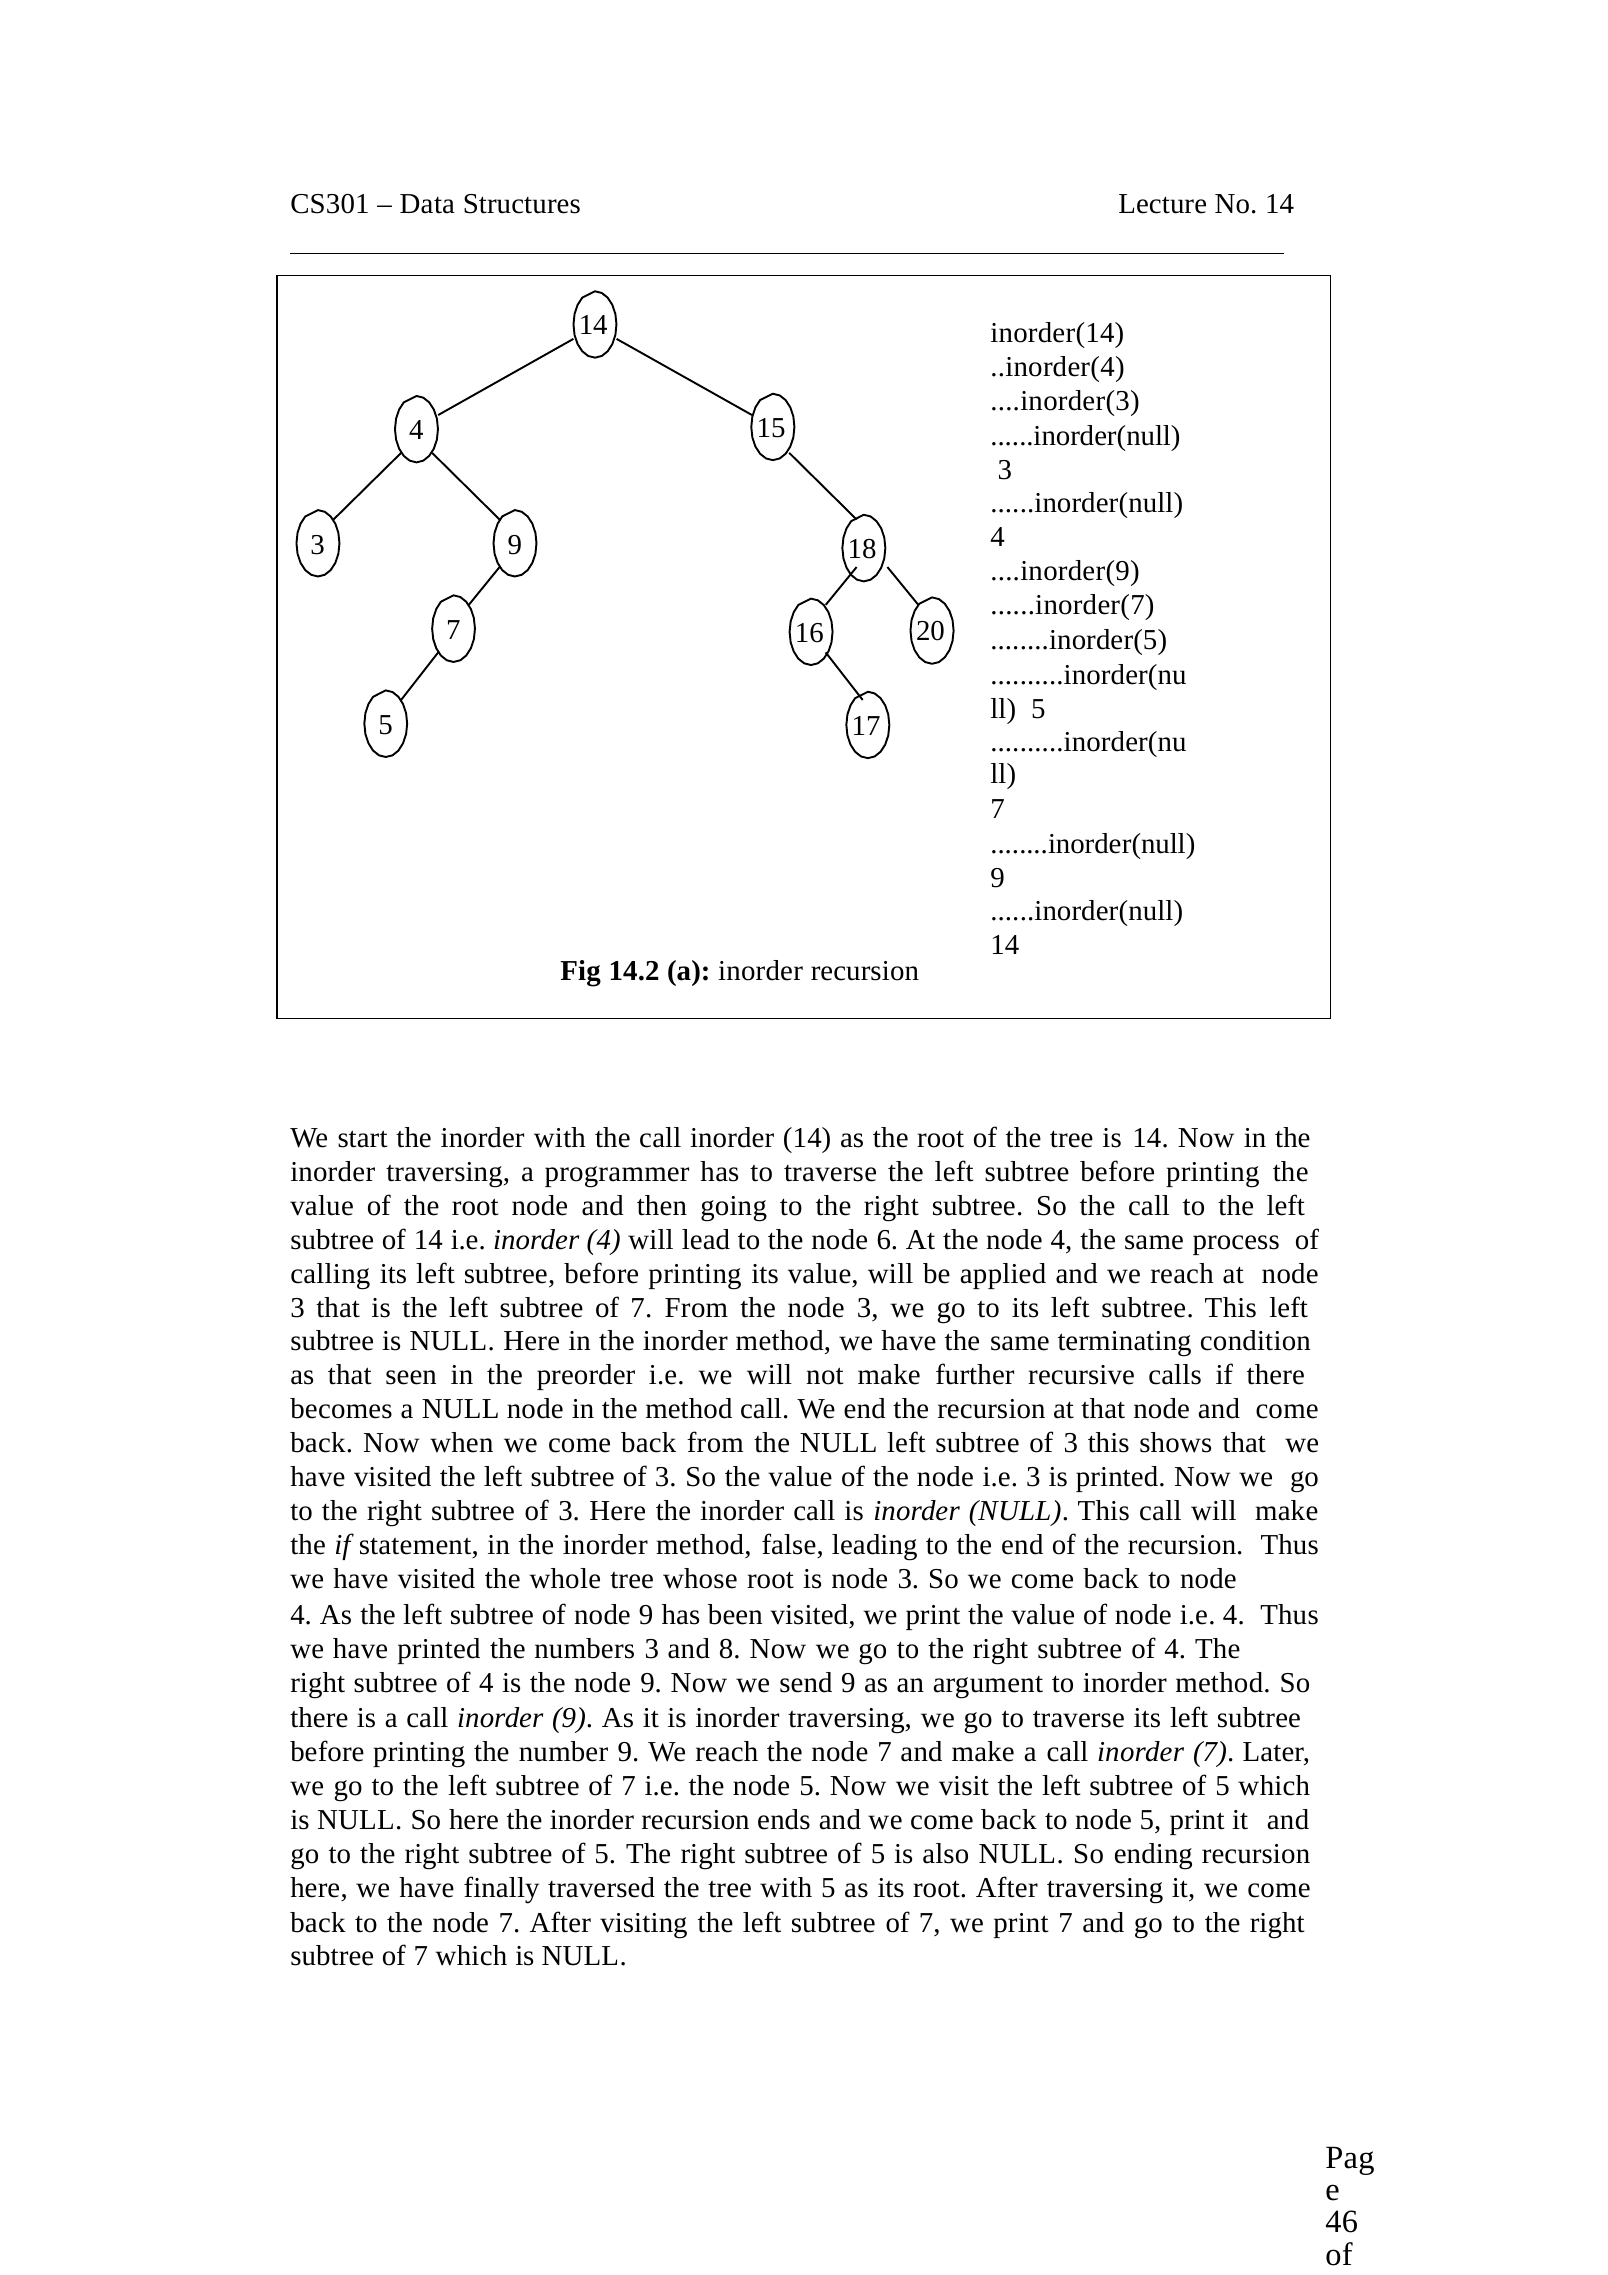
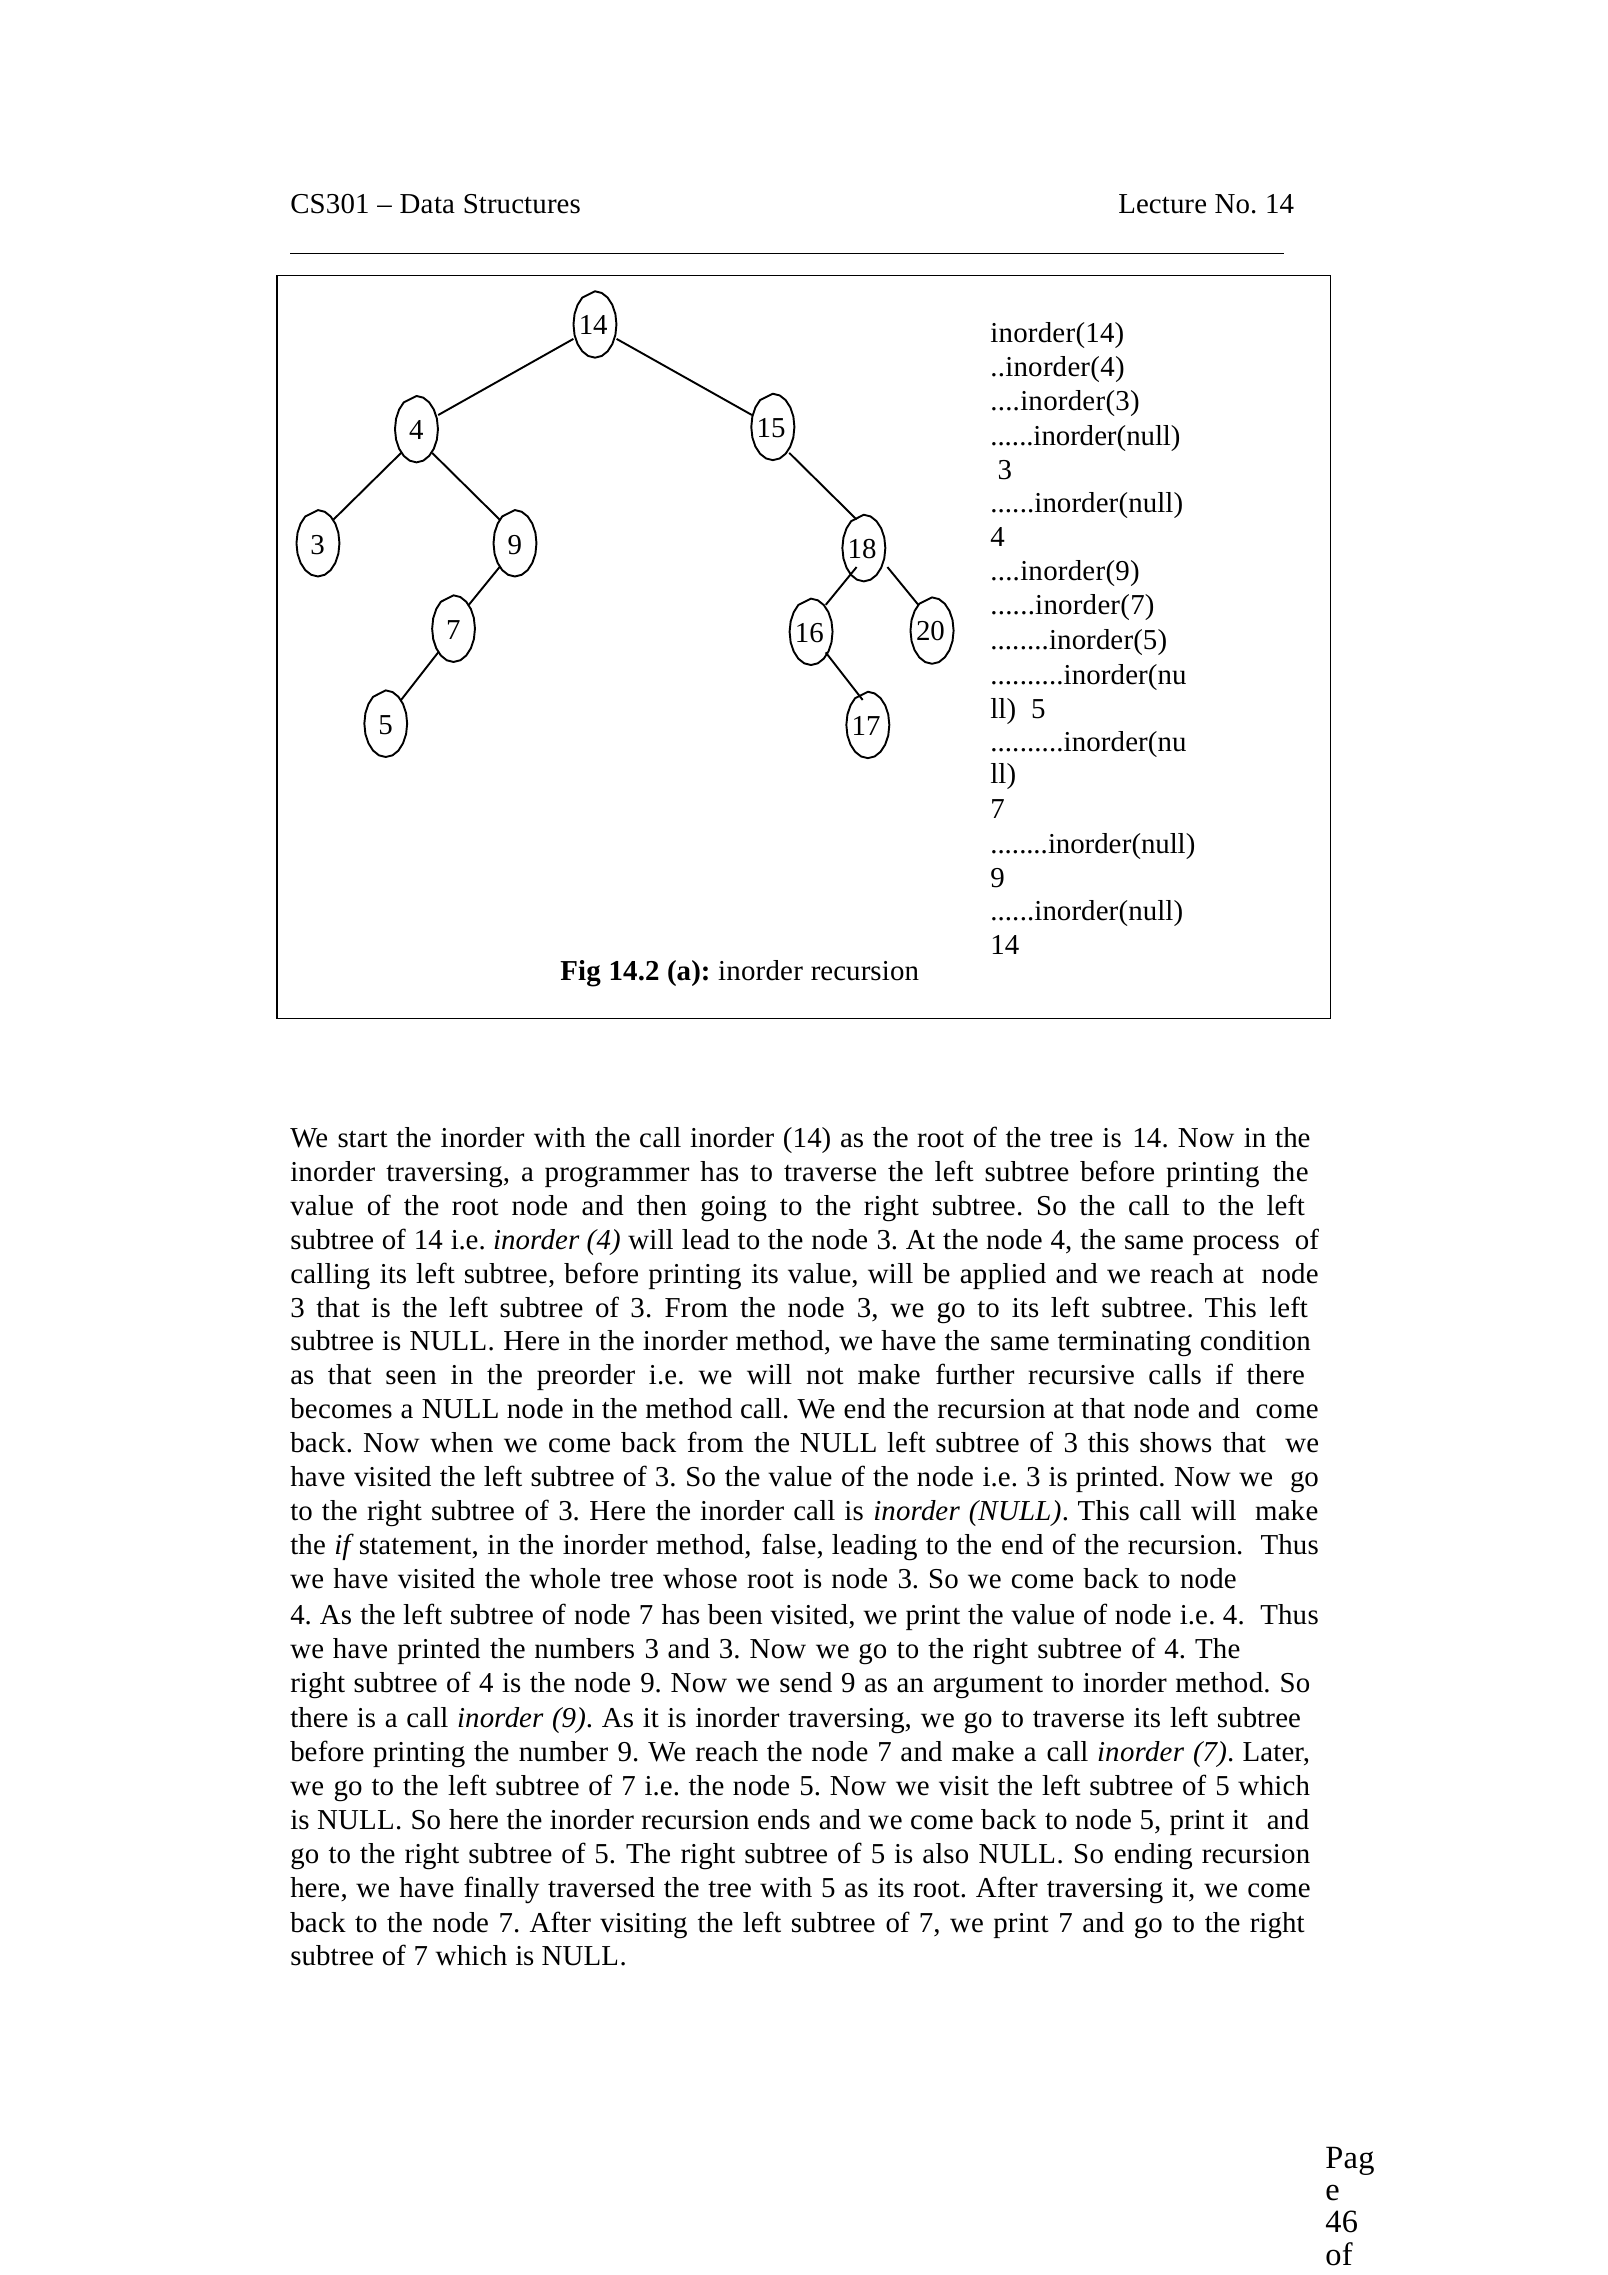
to the node 6: 6 -> 3 (887, 1240)
7: 7 -> 3 (641, 1308)
of node 9: 9 -> 7 (646, 1615)
and 8: 8 -> 3 (730, 1650)
